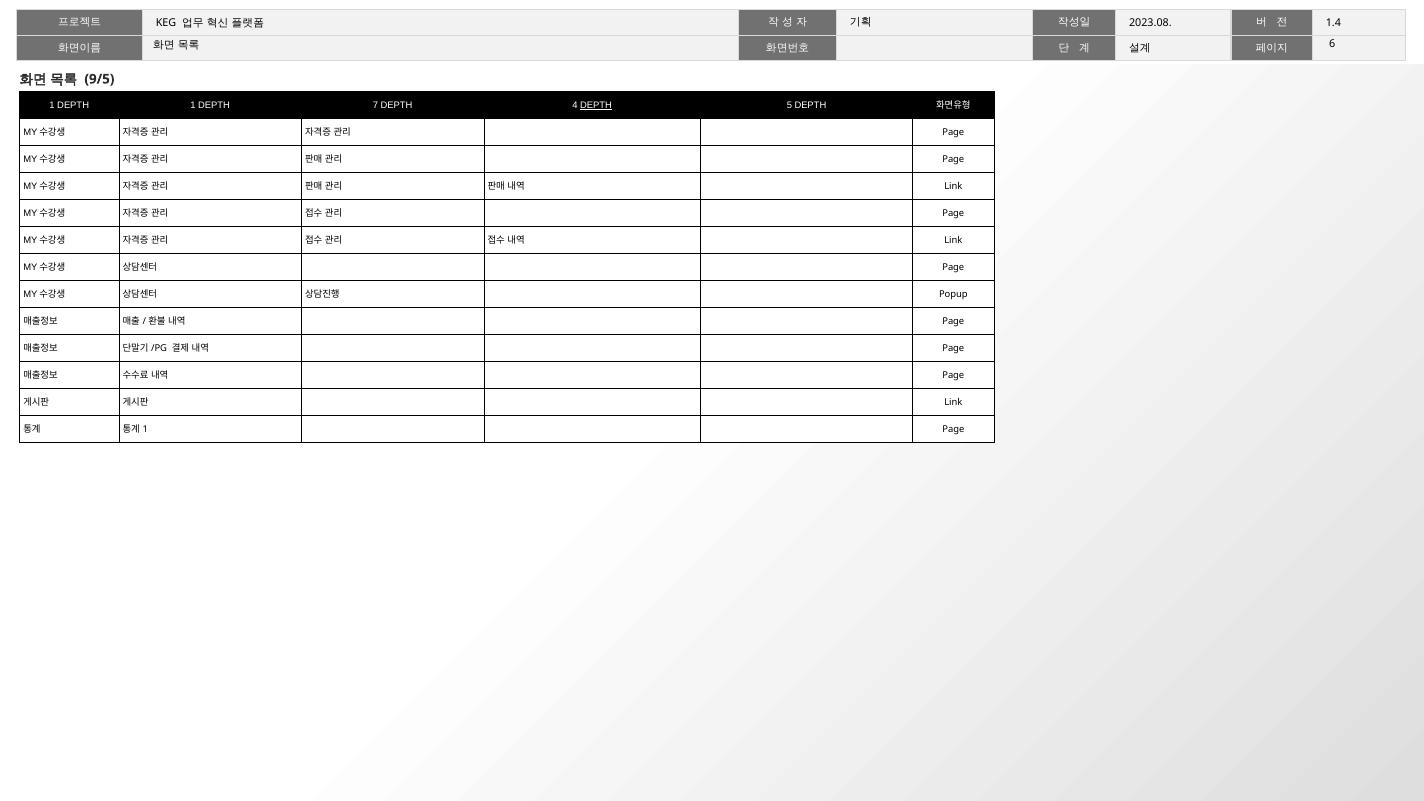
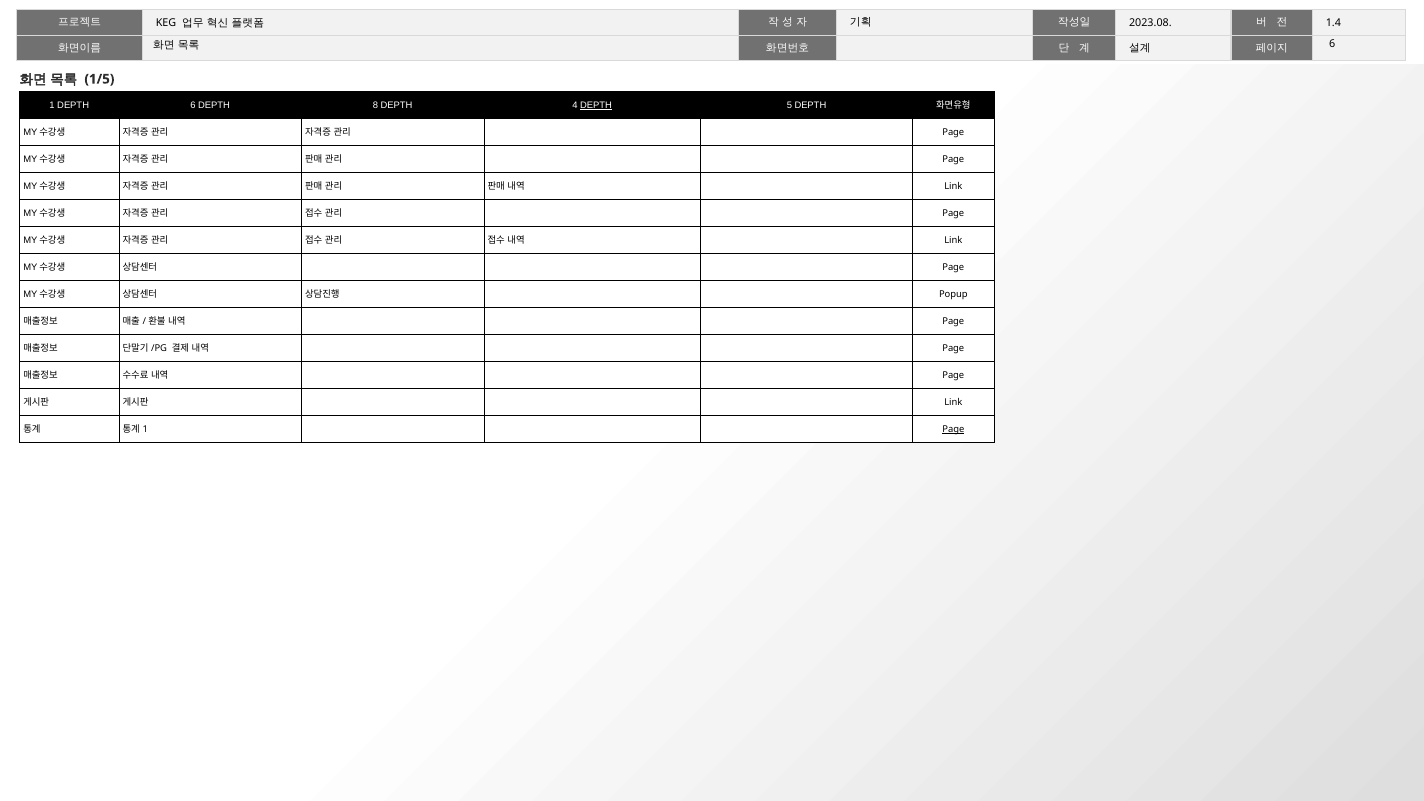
9/5: 9/5 -> 1/5 (99, 79)
DEPTH 1: 1 -> 6 (193, 105)
7: 7 -> 8 (375, 105)
Page underline: none -> present (953, 429)
